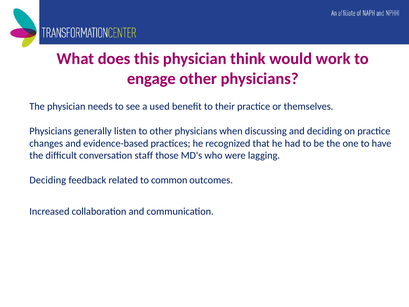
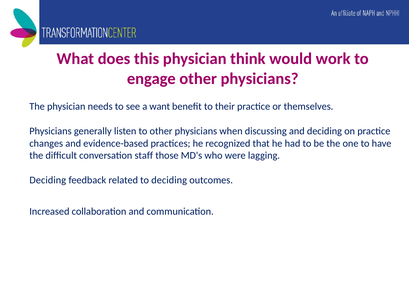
used: used -> want (160, 106)
to common: common -> deciding (169, 180)
